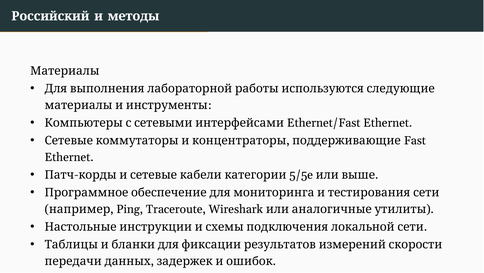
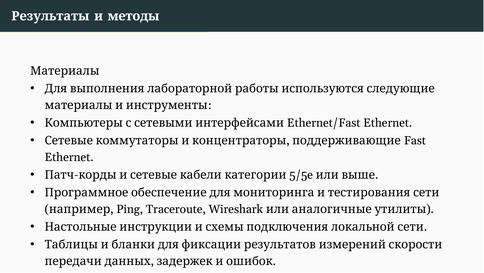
Российский: Российский -> Результаты (50, 16)
